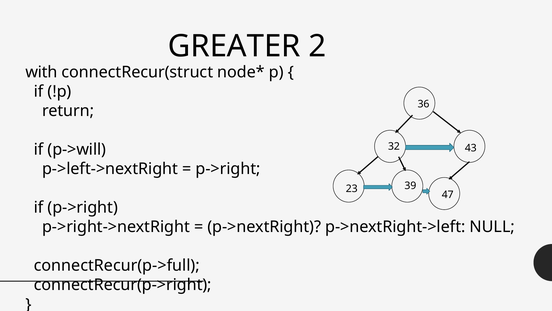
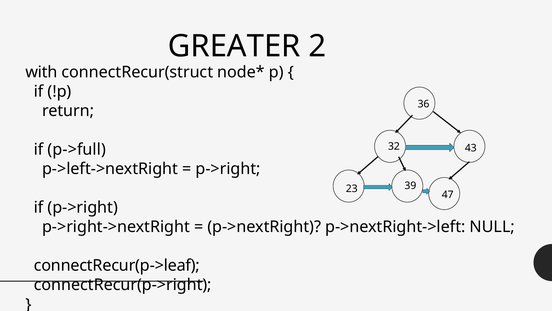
p->will: p->will -> p->full (77, 149)
connectRecur(p->full: connectRecur(p->full -> connectRecur(p->leaf (117, 265)
